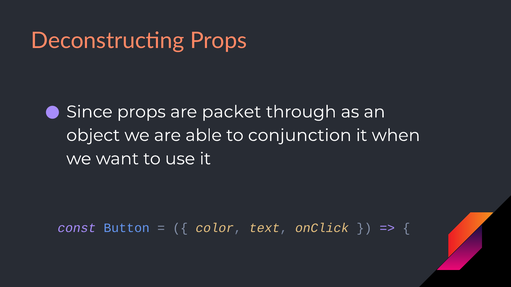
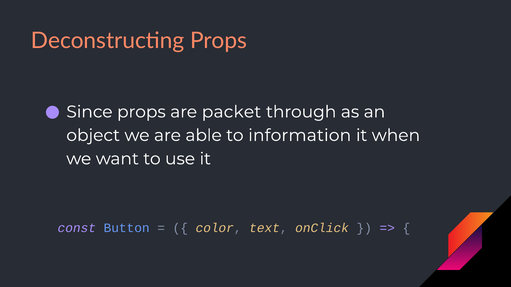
conjunction: conjunction -> information (300, 136)
